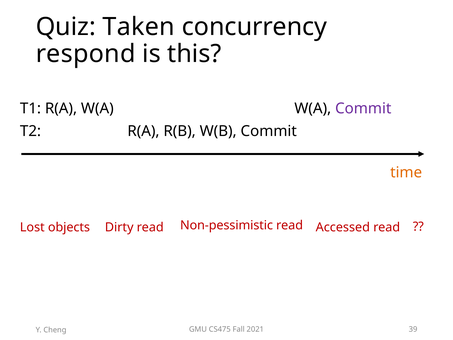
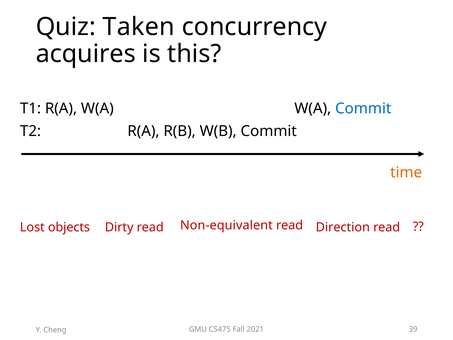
respond: respond -> acquires (86, 54)
Commit colour: purple -> blue (363, 108)
Non-pessimistic: Non-pessimistic -> Non-equivalent (226, 225)
Accessed: Accessed -> Direction (343, 227)
